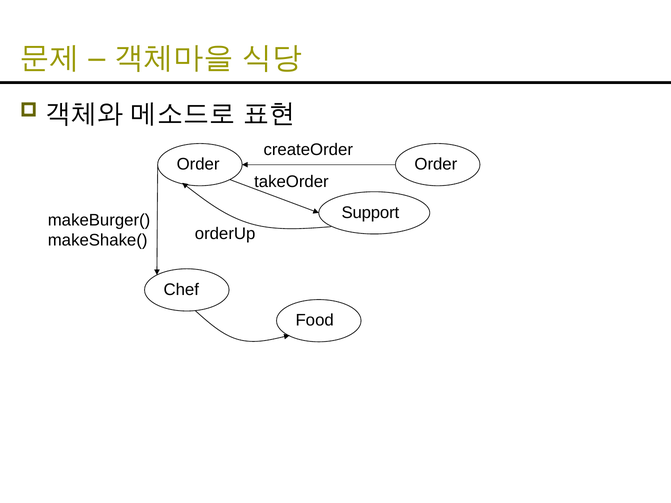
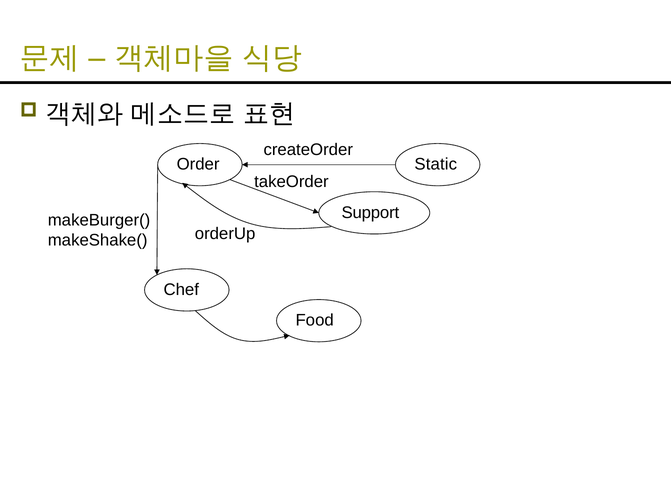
Order: Order -> Static (436, 164)
